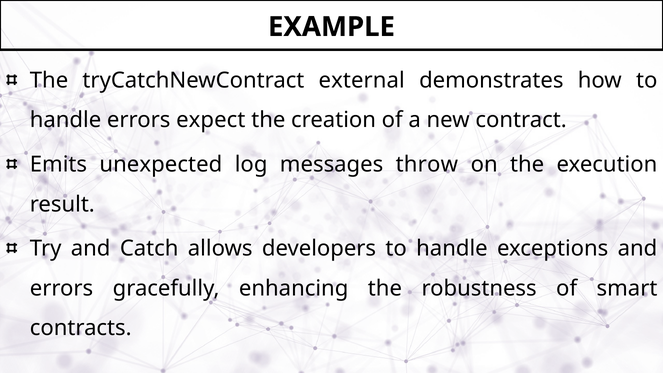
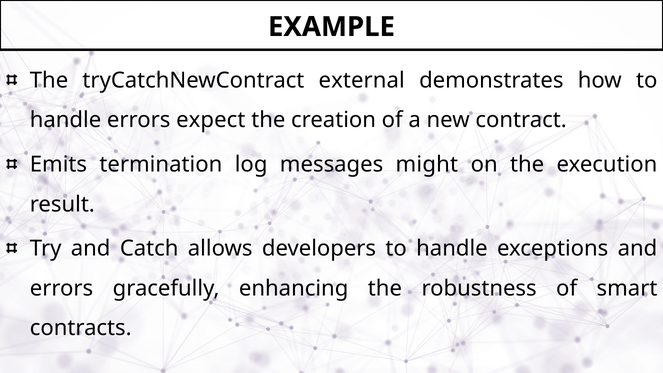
unexpected: unexpected -> termination (161, 164)
throw: throw -> might (427, 164)
